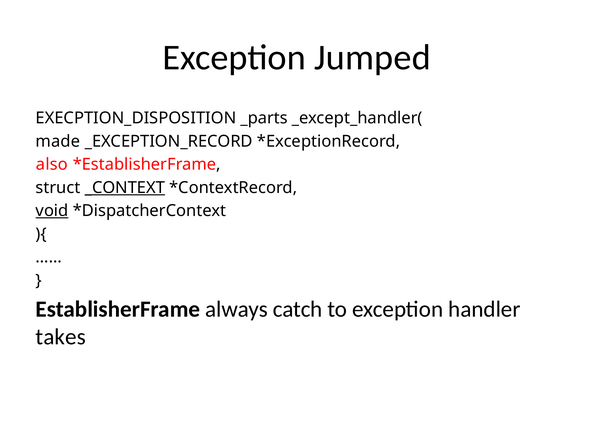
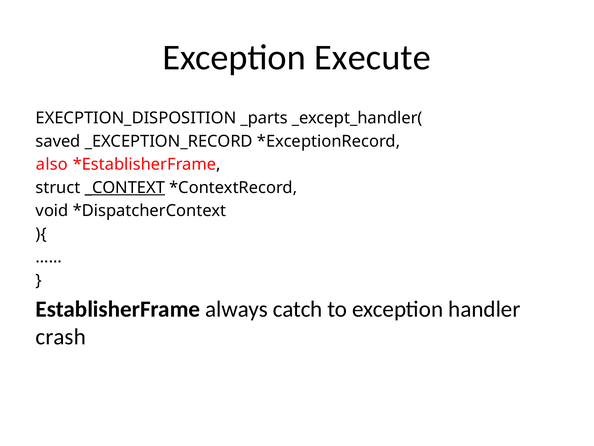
Jumped: Jumped -> Execute (372, 58)
made: made -> saved (58, 141)
void underline: present -> none (52, 211)
takes: takes -> crash (61, 336)
